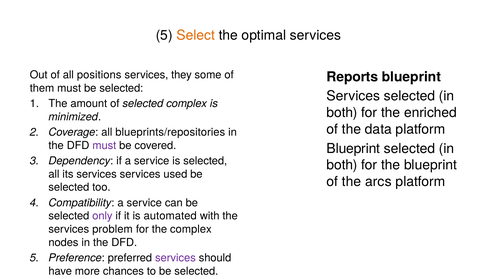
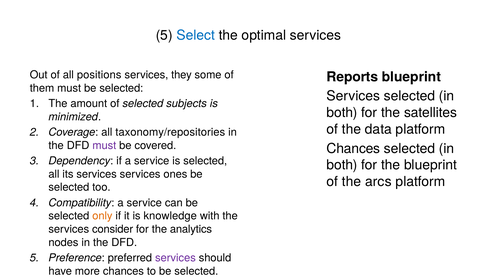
Select colour: orange -> blue (196, 35)
selected complex: complex -> subjects (187, 104)
enriched: enriched -> satellites (431, 113)
blueprints/repositories: blueprints/repositories -> taxonomy/repositories (170, 133)
Blueprint: Blueprint -> Chances (353, 149)
used: used -> ones (175, 174)
only colour: purple -> orange (102, 216)
automated: automated -> knowledge (170, 216)
services problem: problem -> consider (113, 230)
the complex: complex -> analytics (191, 230)
